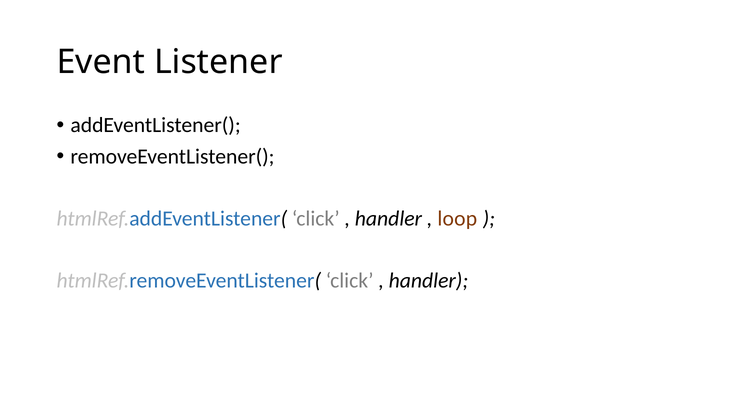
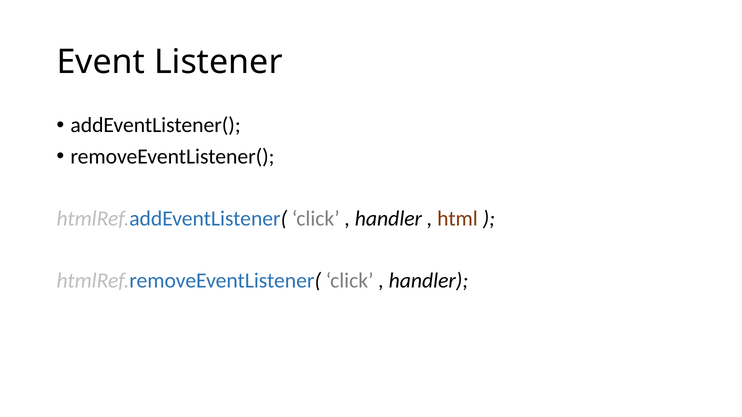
loop: loop -> html (457, 219)
